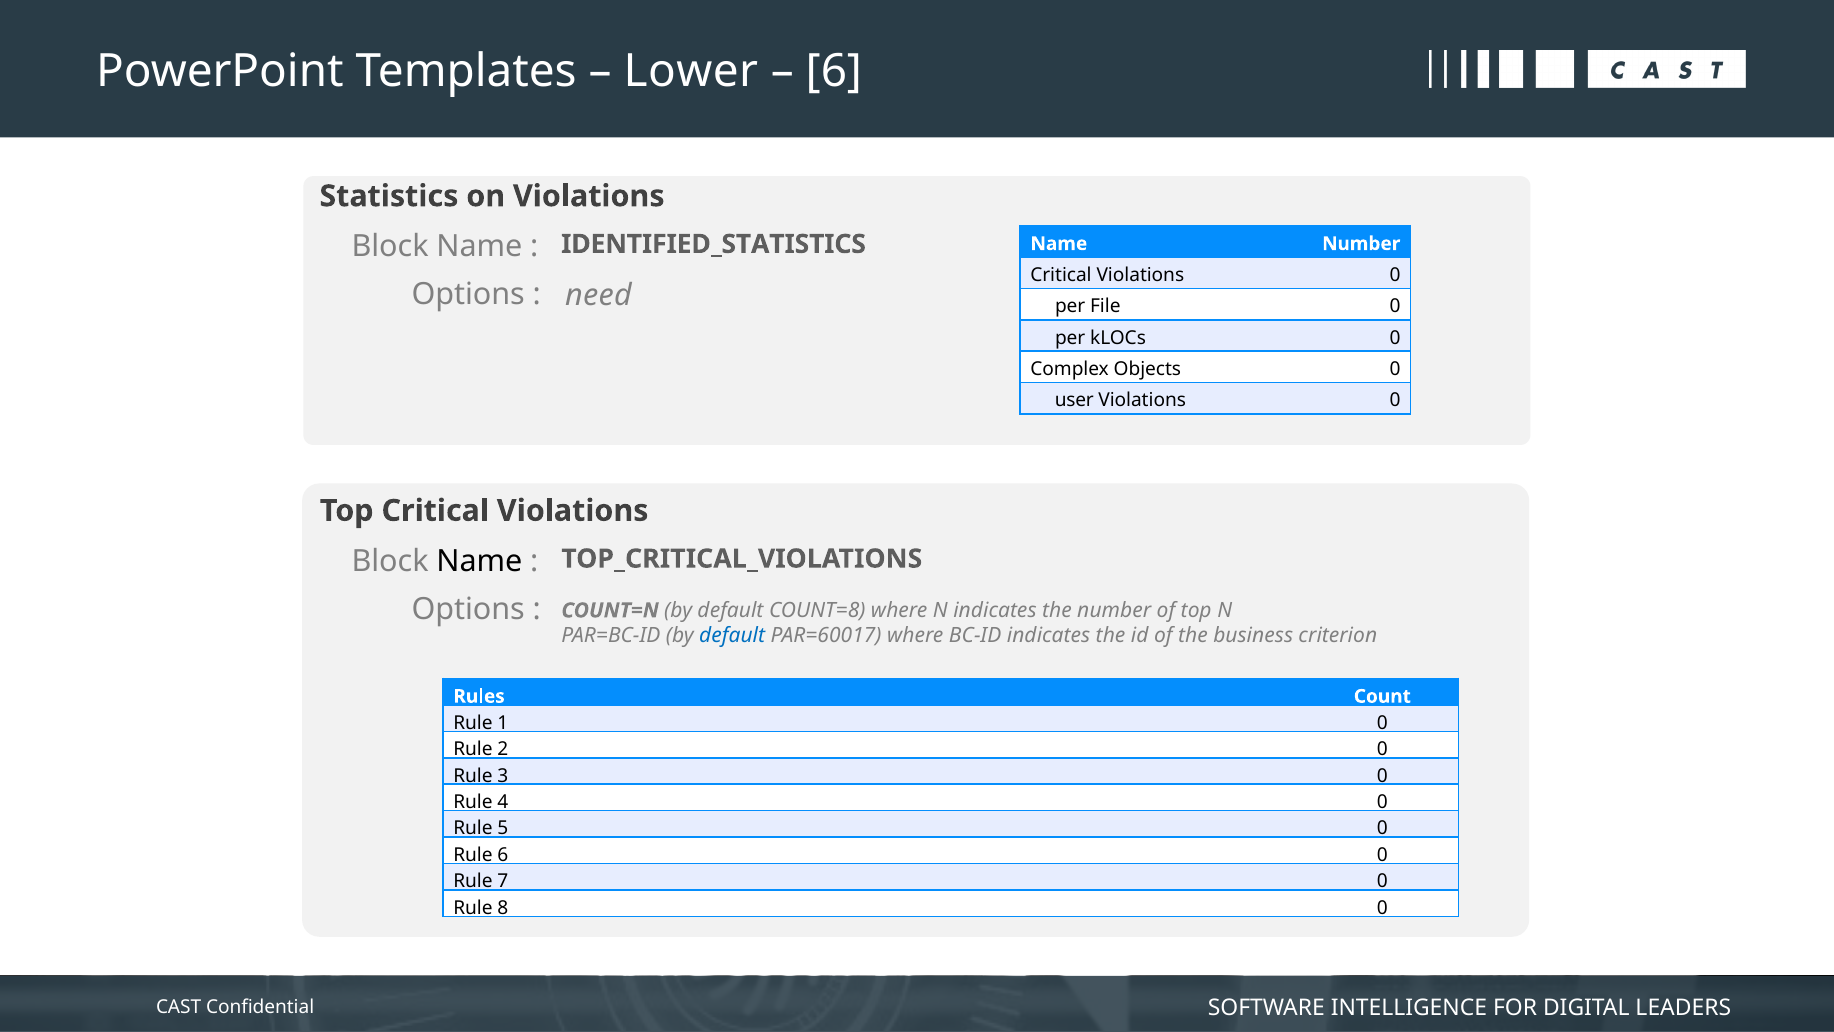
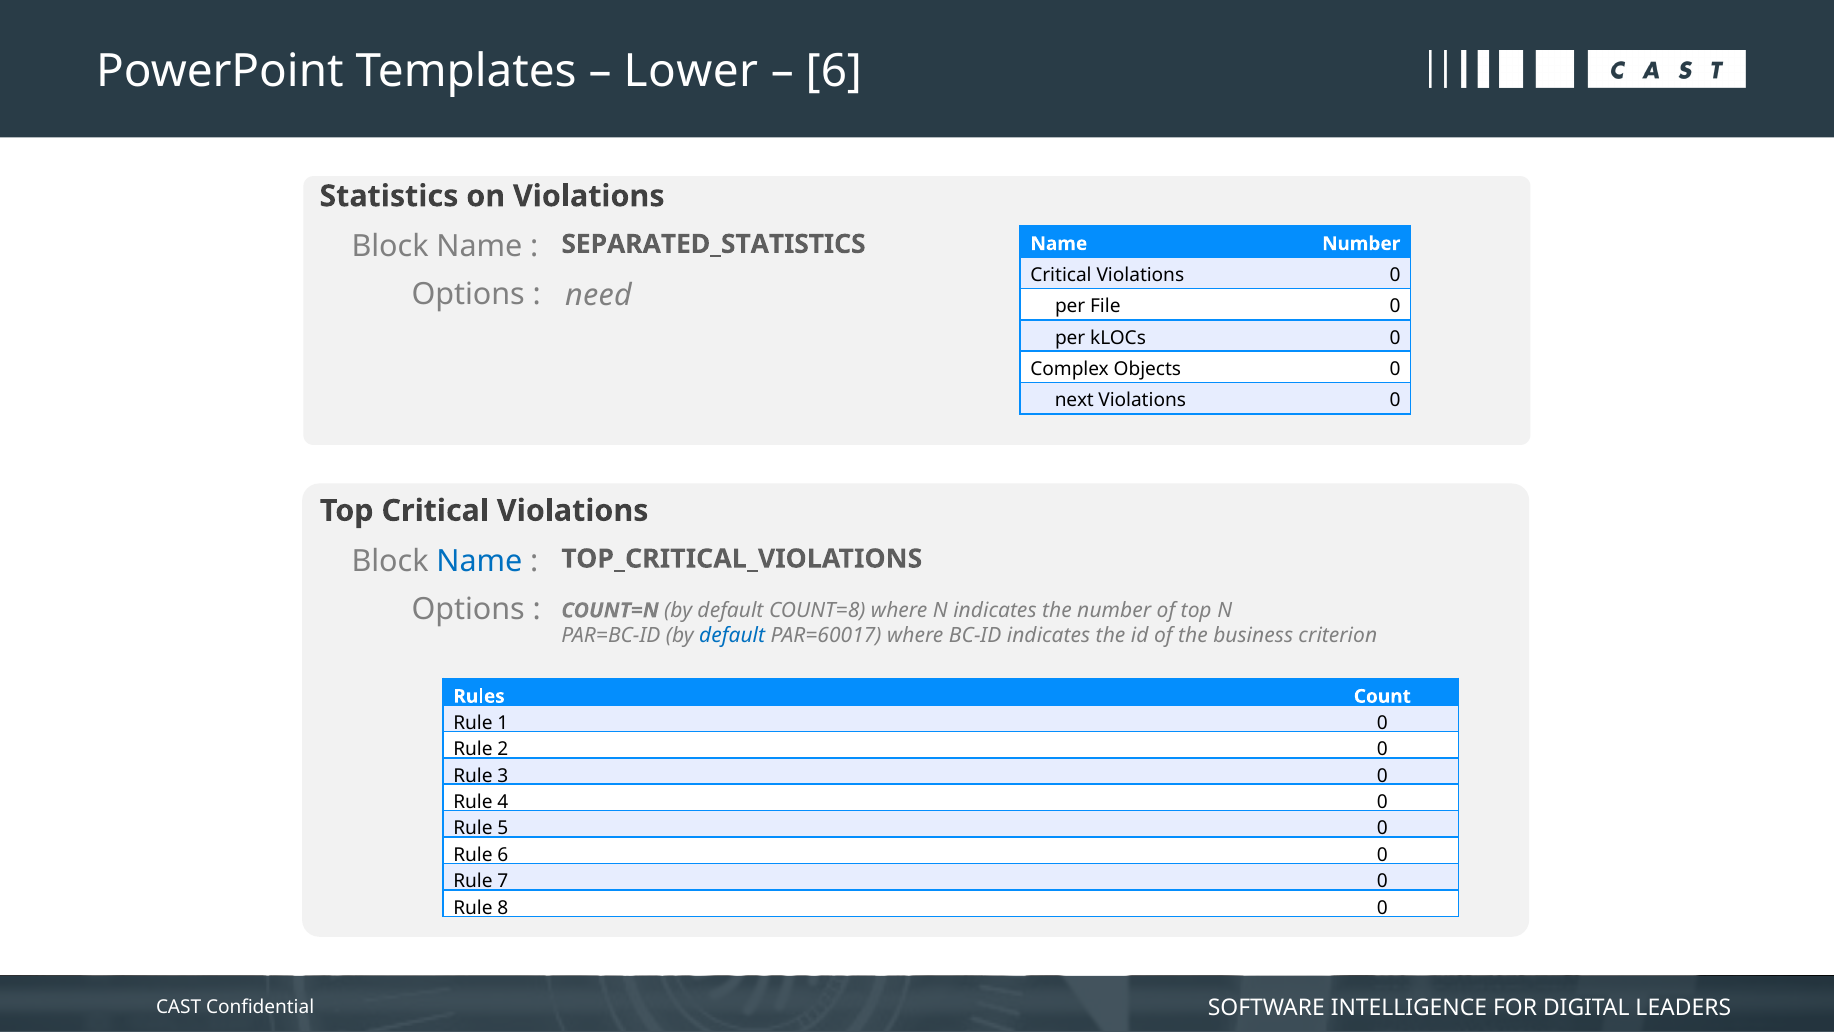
IDENTIFIED_STATISTICS: IDENTIFIED_STATISTICS -> SEPARATED_STATISTICS (714, 244)
user: user -> next (1074, 400)
Name colour: black -> blue (479, 561)
